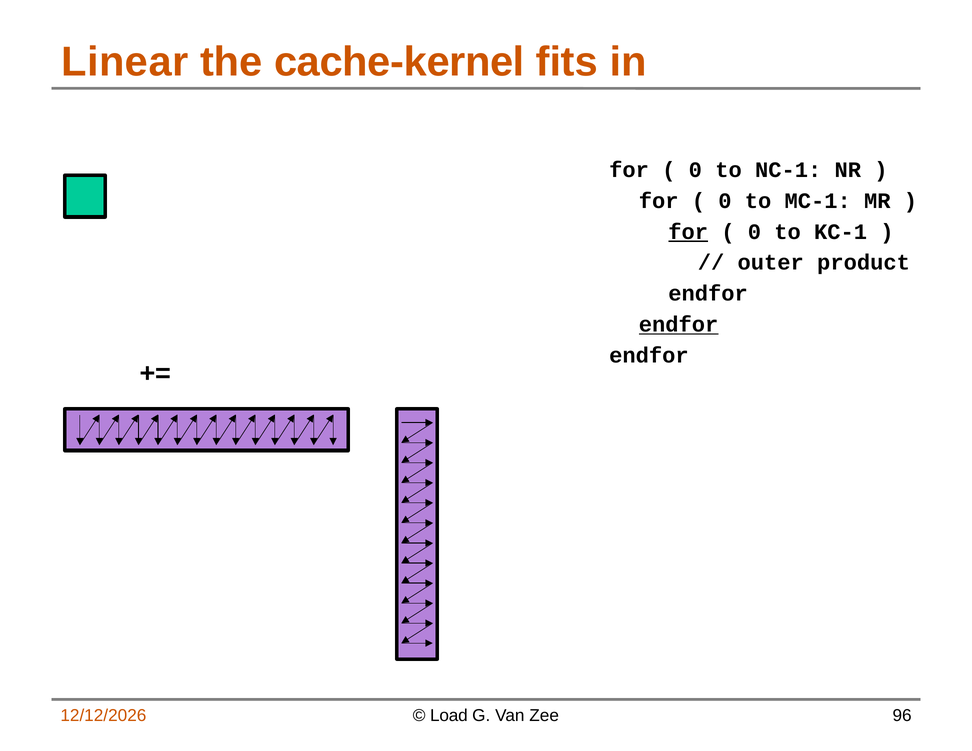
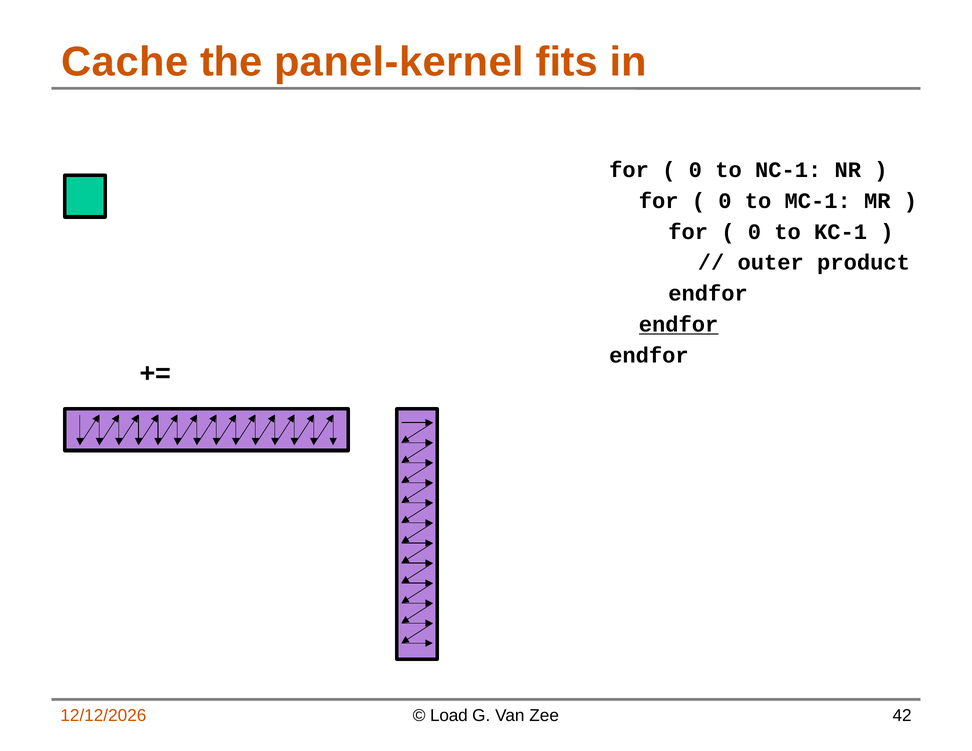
Linear: Linear -> Cache (125, 62)
cache-kernel: cache-kernel -> panel-kernel (399, 62)
for underline: present -> none (688, 232)
96: 96 -> 42 (902, 715)
